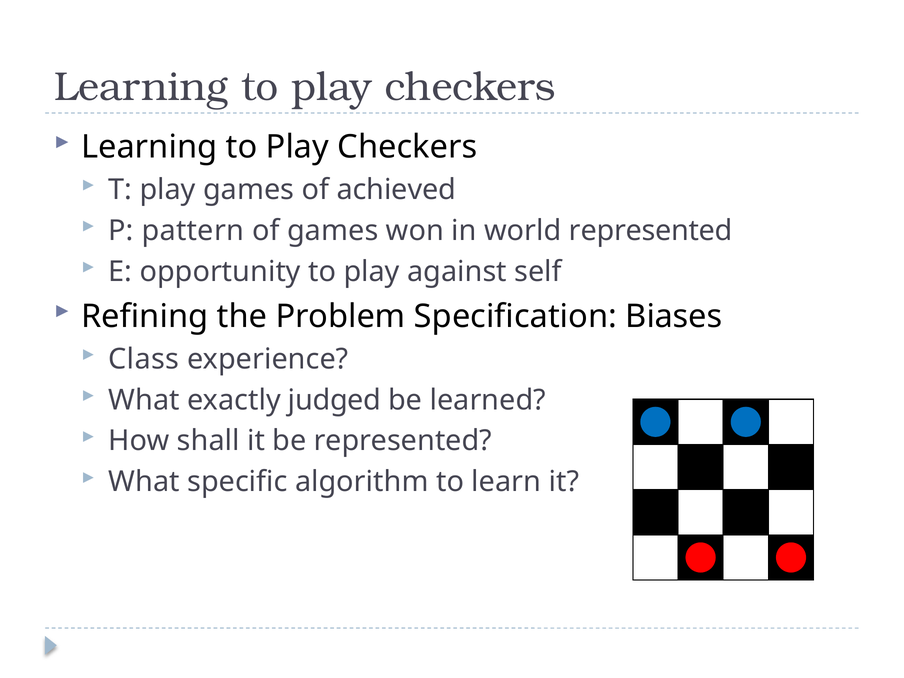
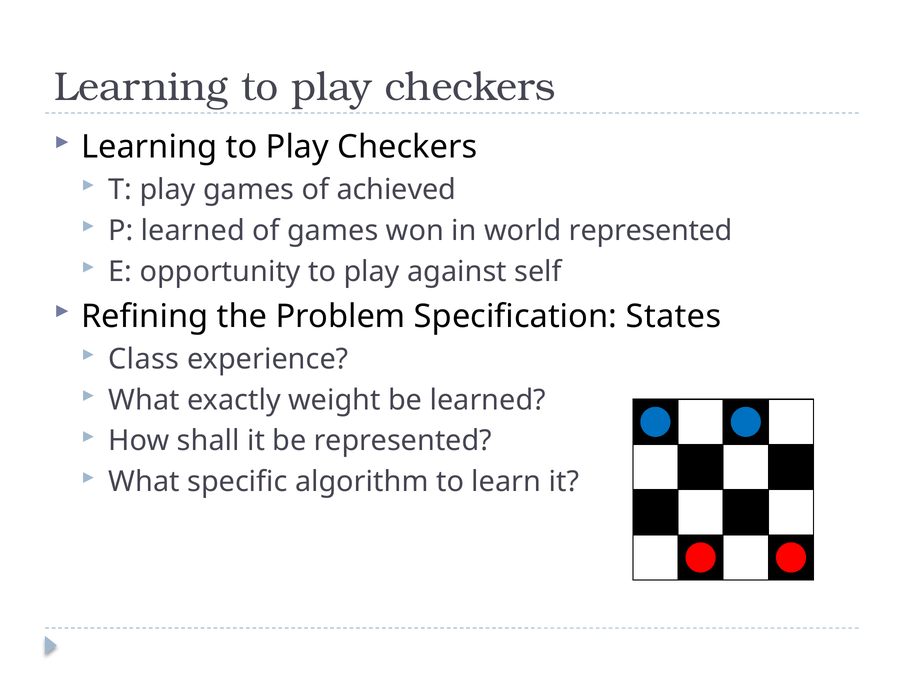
P pattern: pattern -> learned (193, 231)
Biases: Biases -> States (674, 316)
judged: judged -> weight (334, 400)
